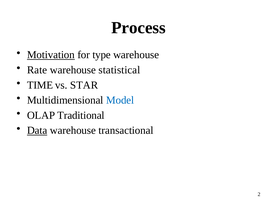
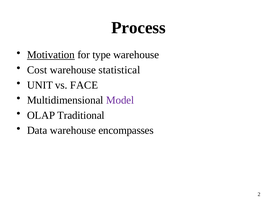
Rate: Rate -> Cost (37, 70)
TIME: TIME -> UNIT (40, 85)
STAR: STAR -> FACE (84, 85)
Model colour: blue -> purple (120, 100)
Data underline: present -> none (37, 130)
transactional: transactional -> encompasses (126, 130)
